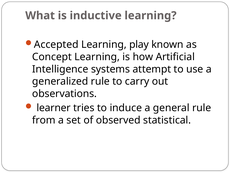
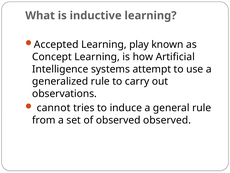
learner: learner -> cannot (54, 108)
observed statistical: statistical -> observed (167, 120)
